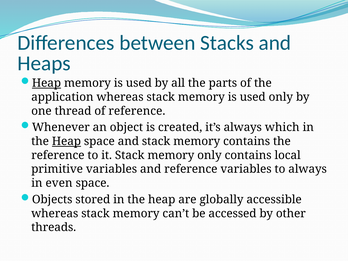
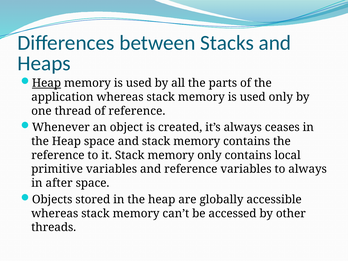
which: which -> ceases (282, 127)
Heap underline: present -> none (66, 141)
even: even -> after (59, 183)
